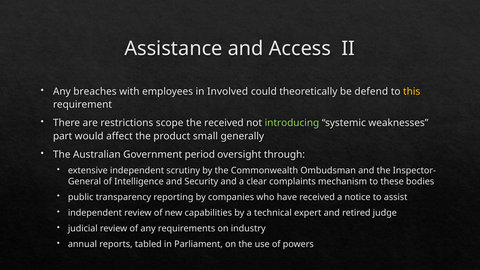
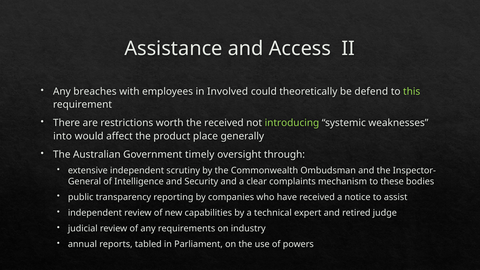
this colour: yellow -> light green (412, 91)
scope: scope -> worth (170, 123)
part: part -> into (63, 136)
small: small -> place (205, 136)
period: period -> timely (200, 154)
